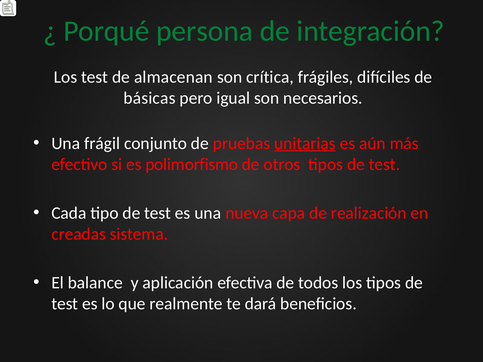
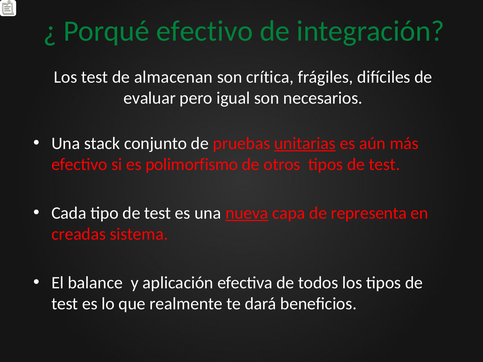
Porqué persona: persona -> efectivo (205, 31)
básicas: básicas -> evaluar (150, 98)
frágil: frágil -> stack (102, 143)
nueva underline: none -> present (247, 213)
realización: realización -> representa (369, 213)
